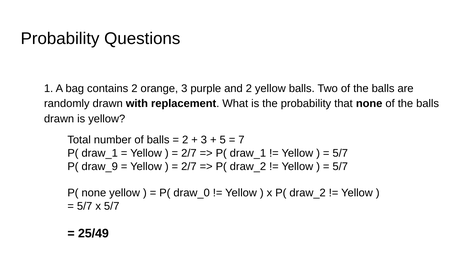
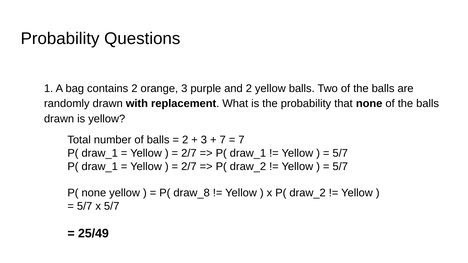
5: 5 -> 7 (223, 140)
draw_9: draw_9 -> draw_1 (100, 167)
draw_0: draw_0 -> draw_8 (192, 193)
